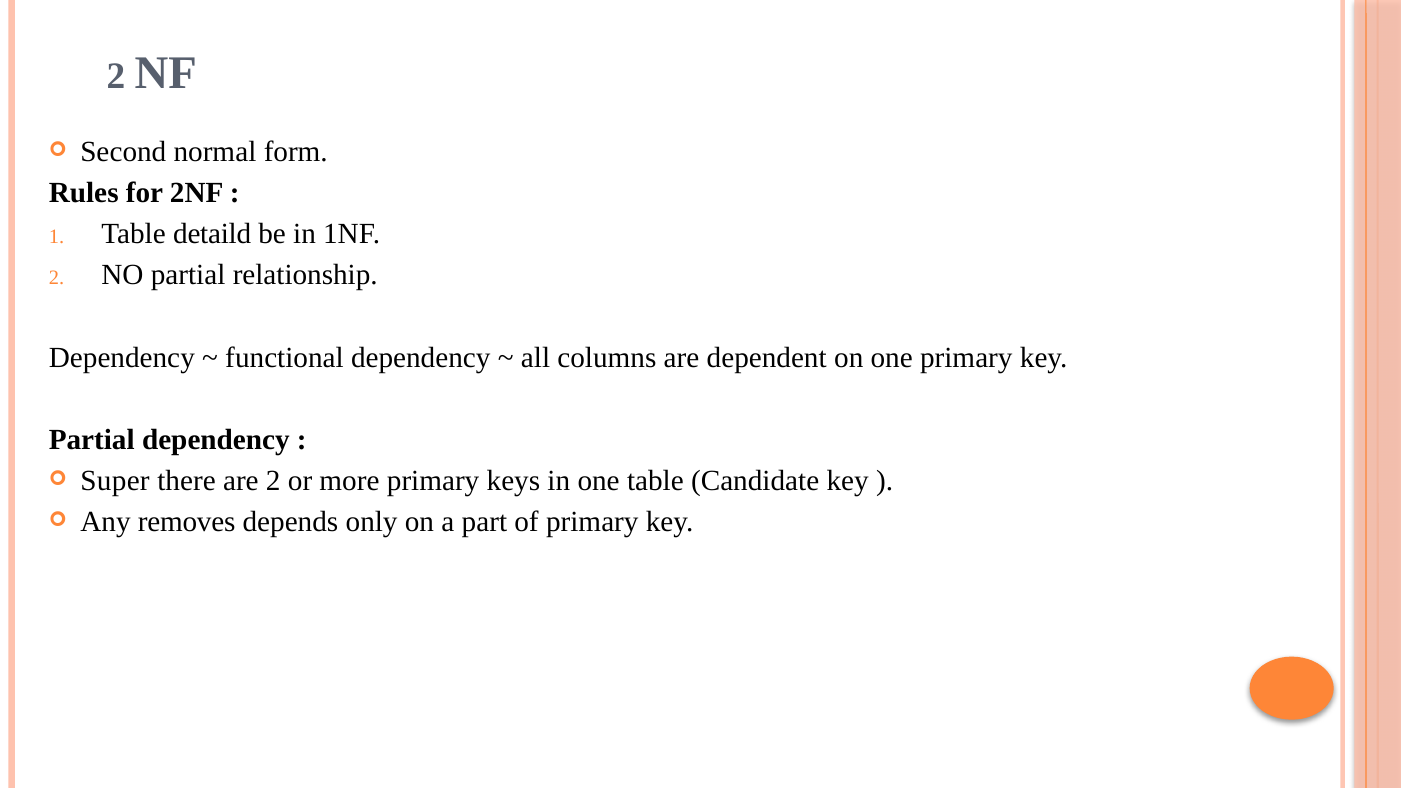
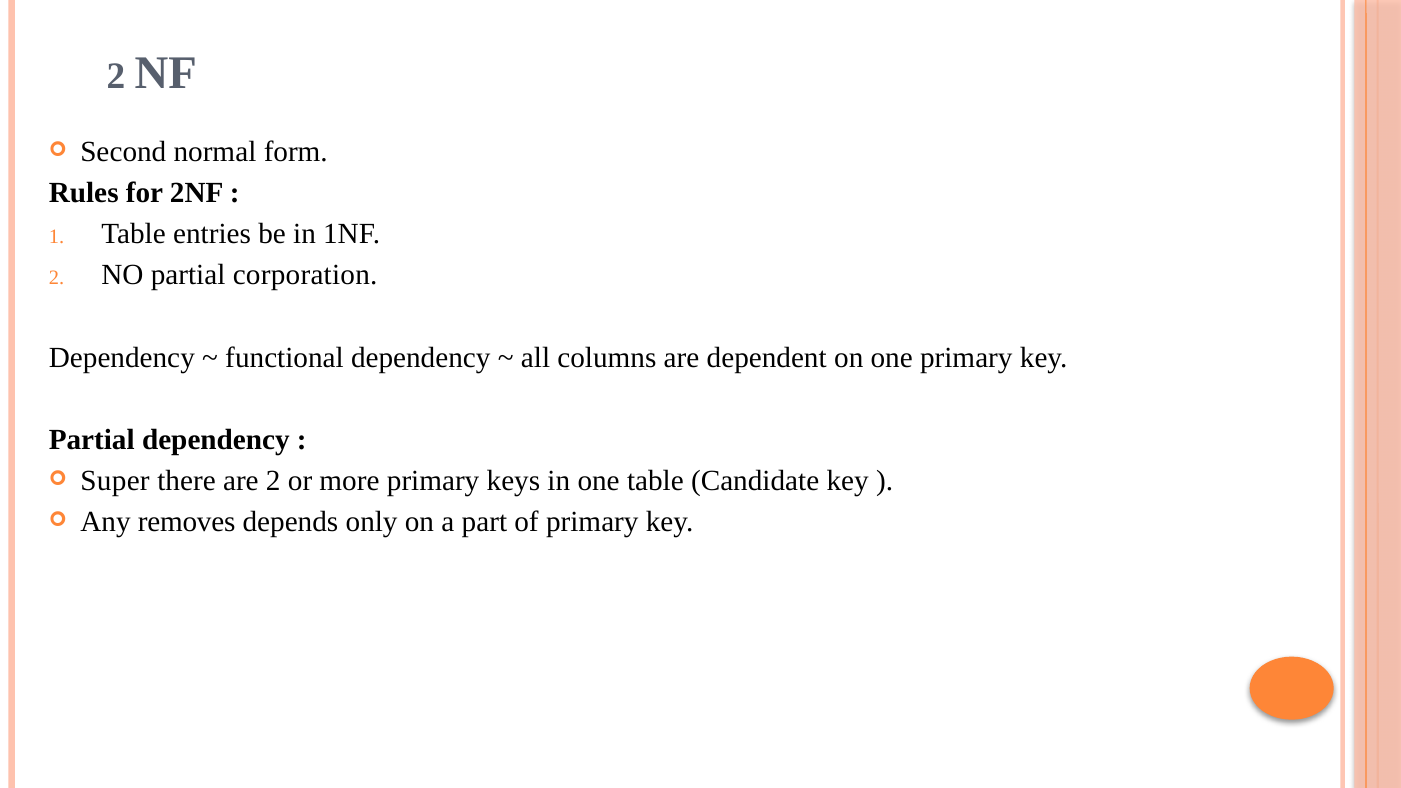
detaild: detaild -> entries (212, 234)
relationship: relationship -> corporation (305, 275)
